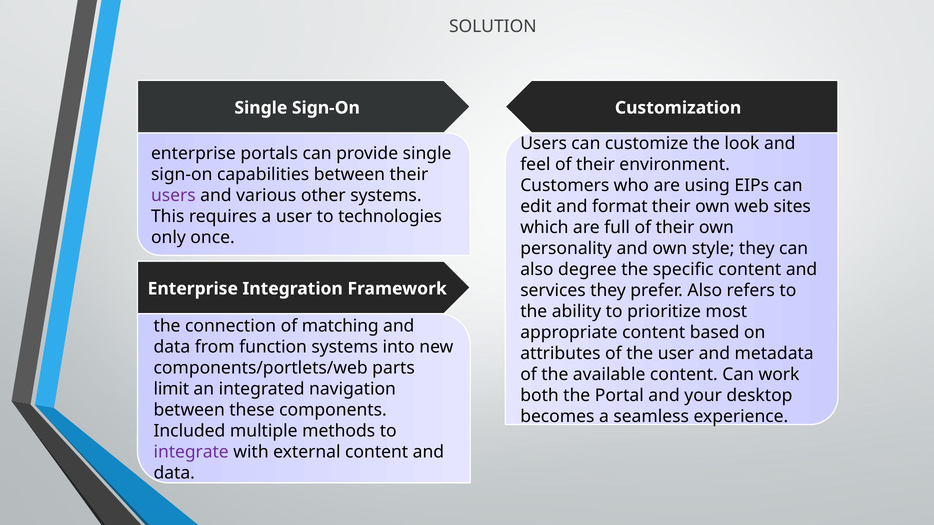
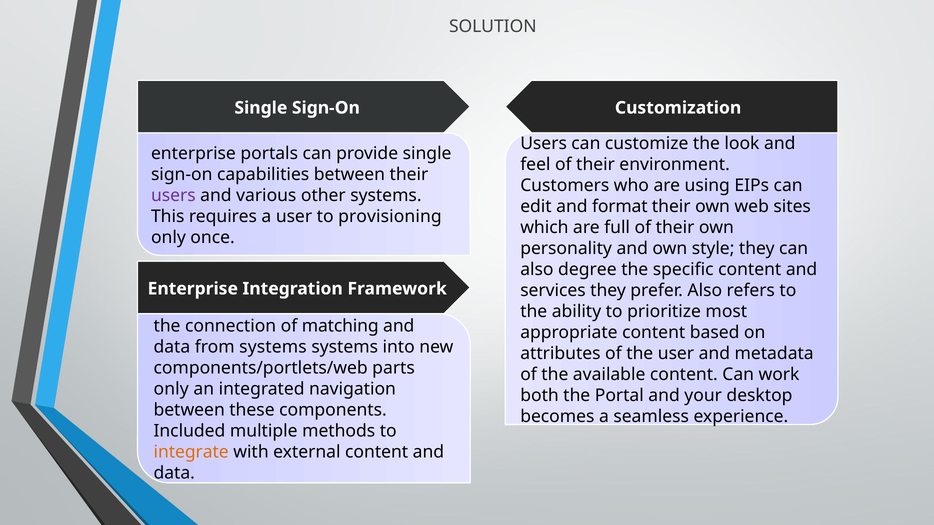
technologies: technologies -> provisioning (390, 216)
from function: function -> systems (273, 347)
limit: limit -> only (171, 389)
integrate colour: purple -> orange (191, 452)
